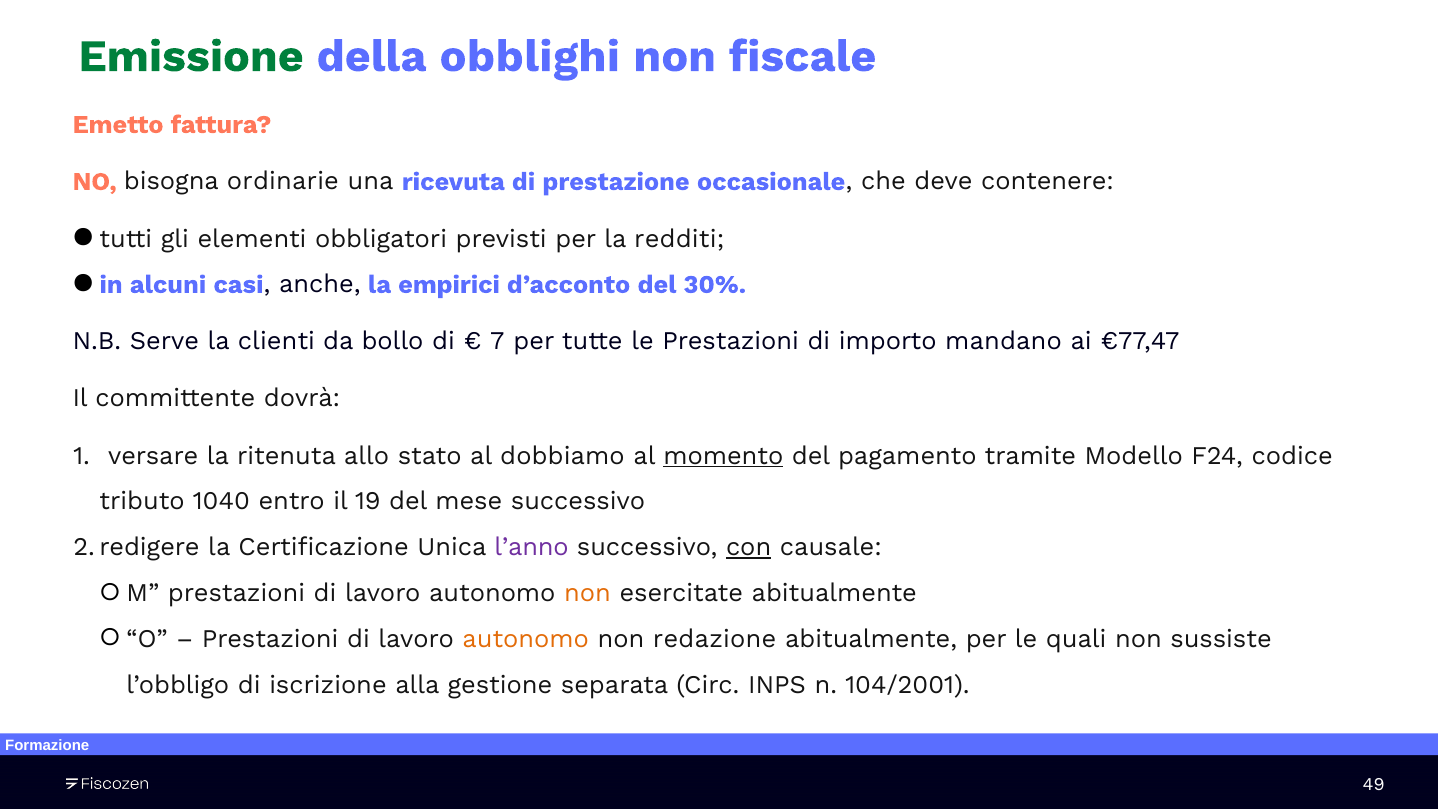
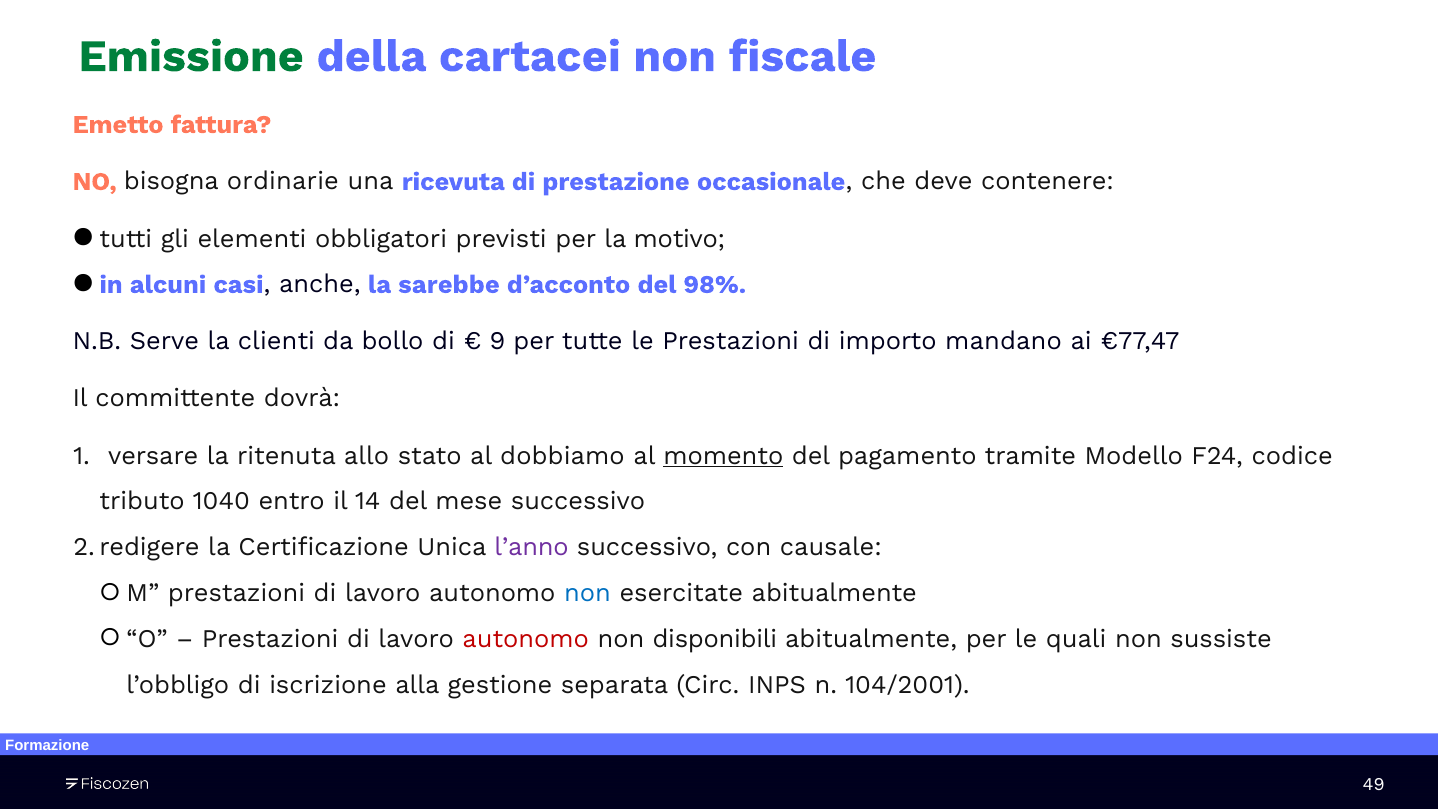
obblighi: obblighi -> cartacei (530, 56)
redditi: redditi -> motivo (679, 239)
empirici: empirici -> sarebbe (449, 284)
30%: 30% -> 98% (715, 284)
7: 7 -> 9 (498, 341)
19: 19 -> 14 (368, 501)
con underline: present -> none (749, 547)
non colour: orange -> blue (587, 593)
autonomo colour: orange -> red (526, 639)
redazione: redazione -> disponibili (715, 639)
